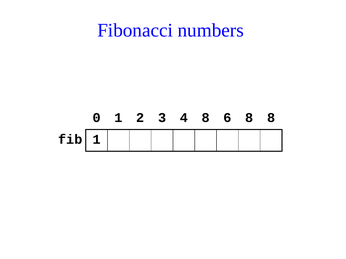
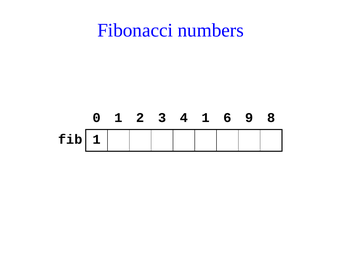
4 8: 8 -> 1 (206, 118)
6 8: 8 -> 9 (249, 118)
